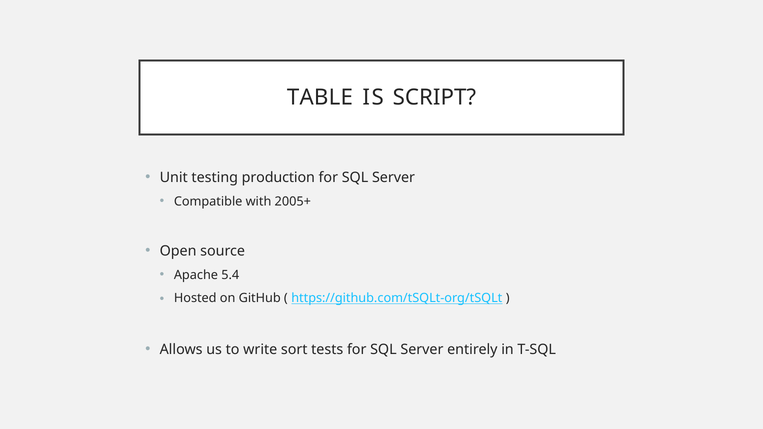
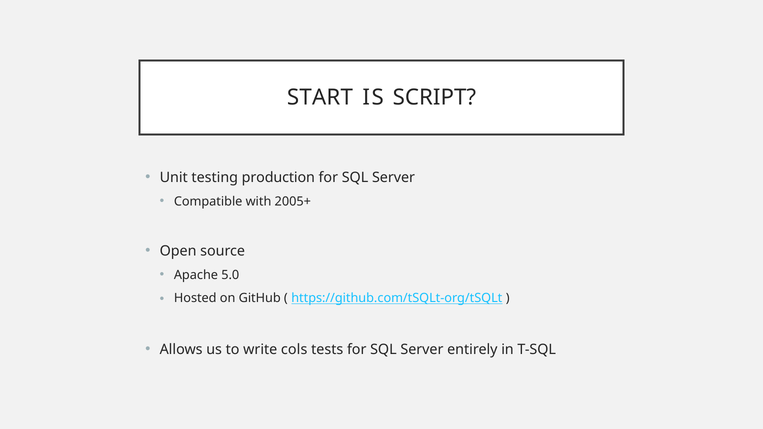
TABLE: TABLE -> START (320, 97)
5.4: 5.4 -> 5.0 (230, 275)
sort: sort -> cols (294, 350)
